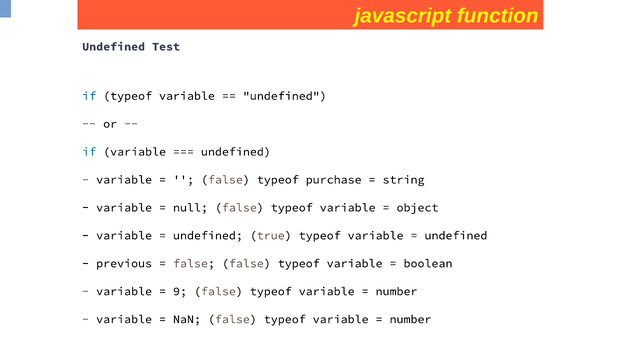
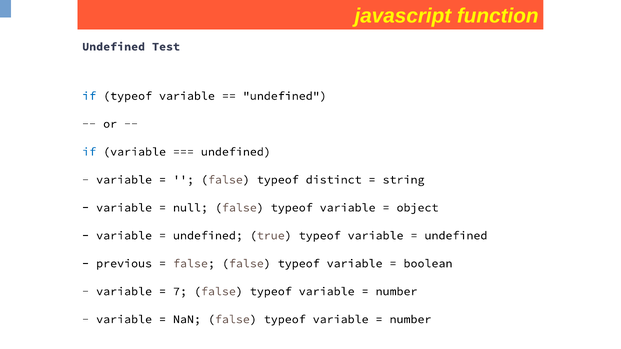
purchase: purchase -> distinct (334, 180)
9: 9 -> 7 (180, 292)
